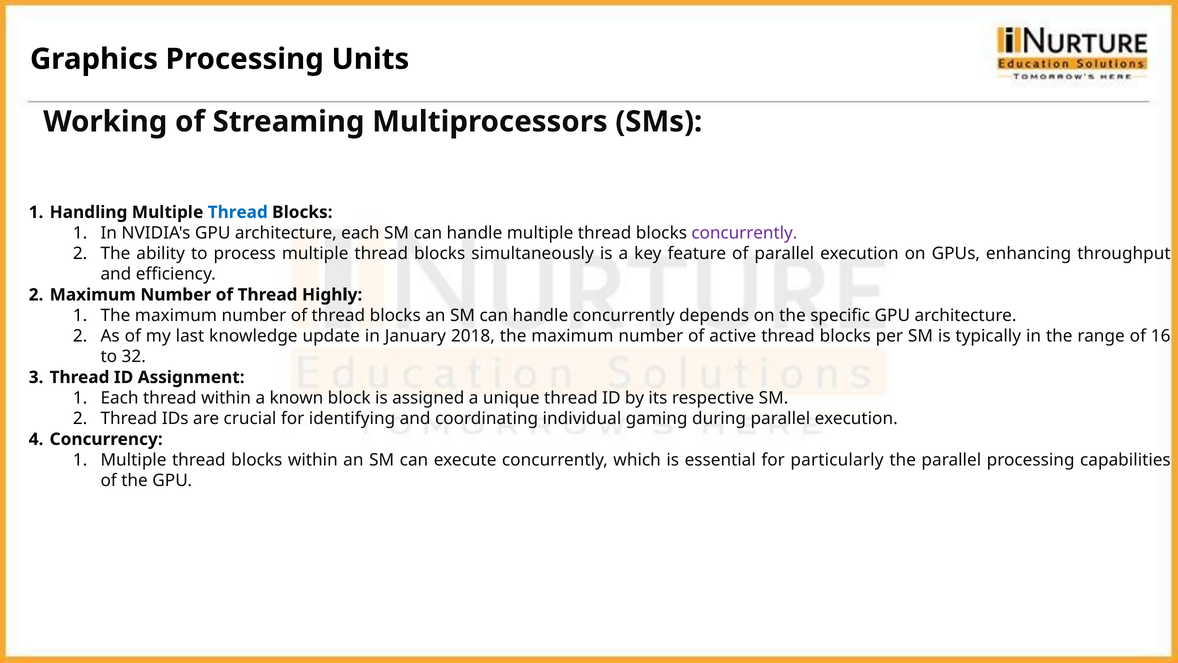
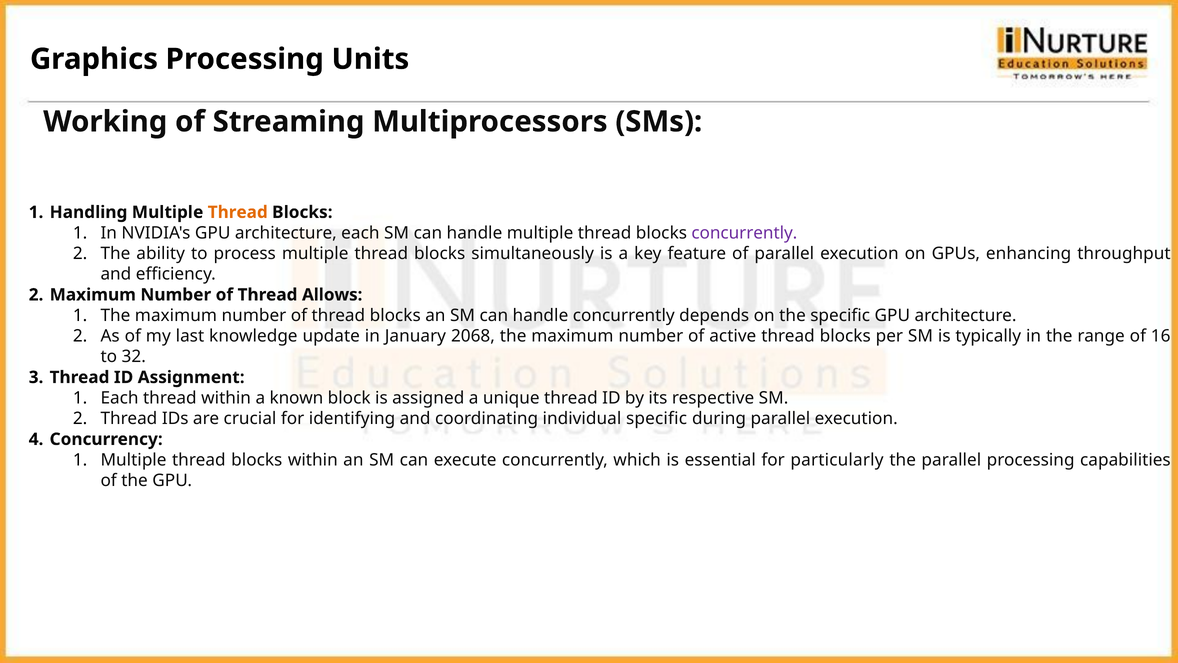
Thread colour: blue -> orange (238, 212)
Highly: Highly -> Allows (332, 295)
2018: 2018 -> 2068 (473, 336)
individual gaming: gaming -> specific (657, 418)
